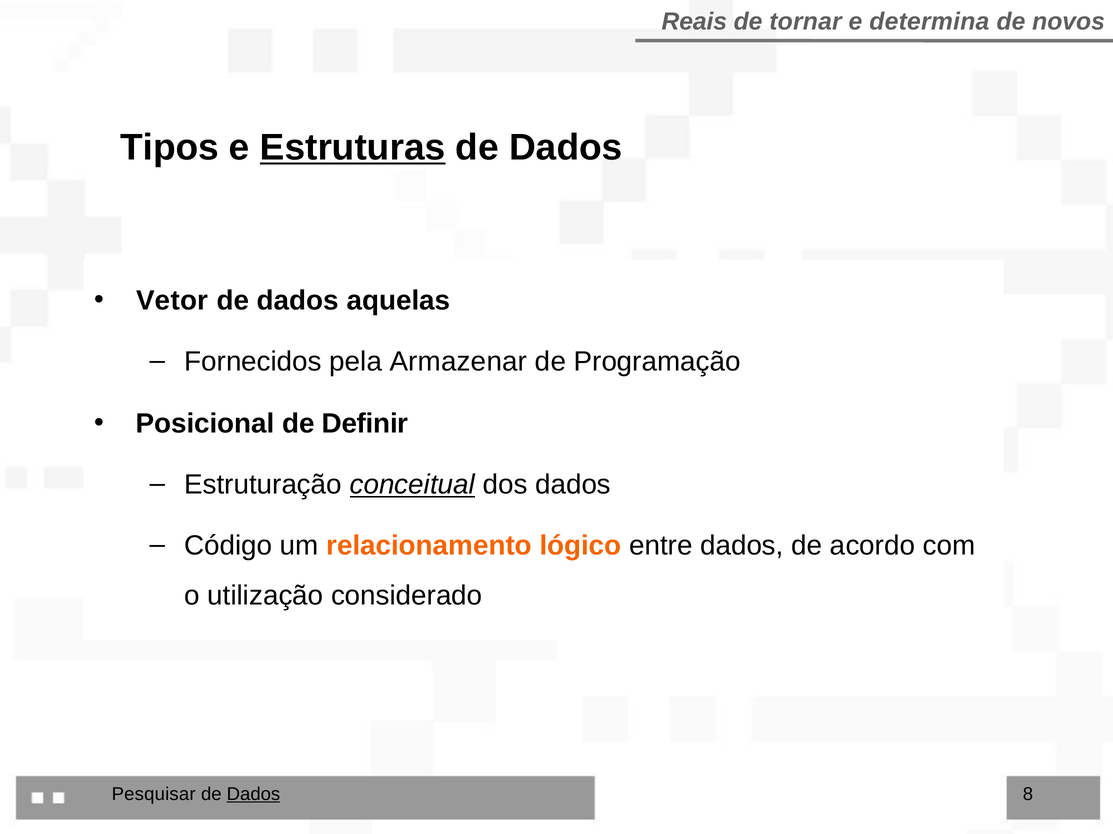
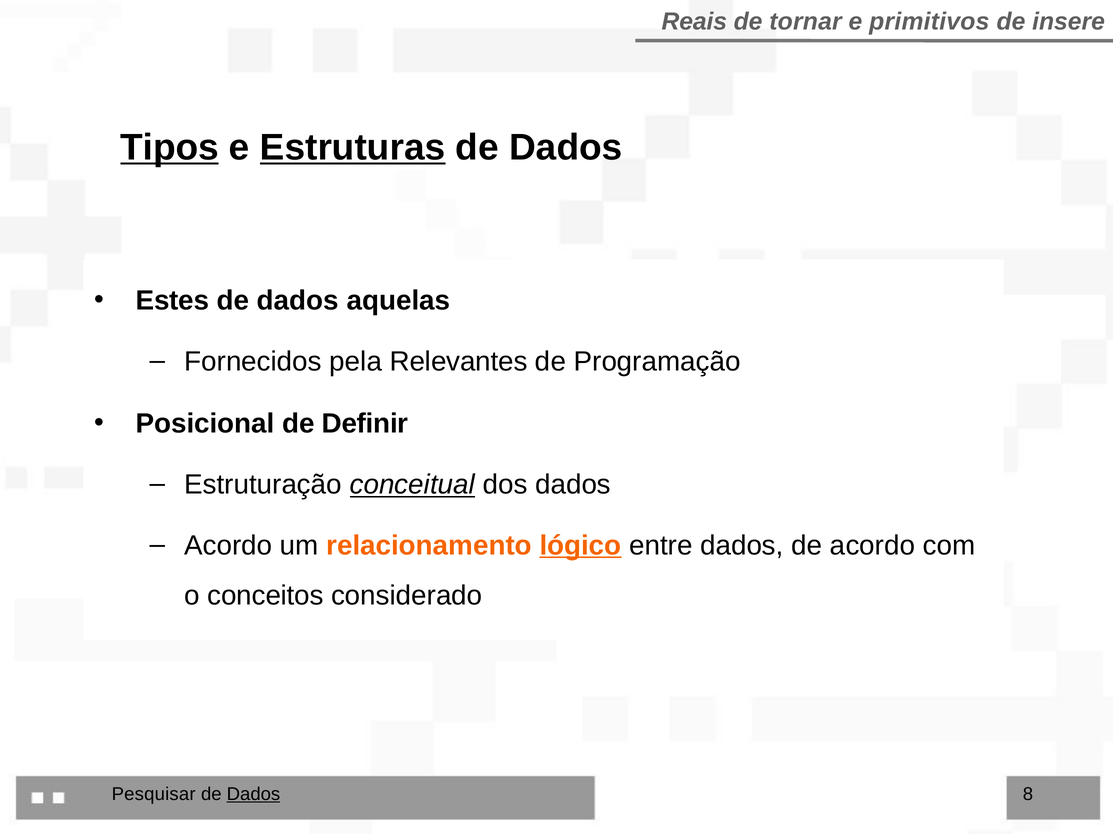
determina: determina -> primitivos (929, 22)
novos: novos -> insere (1069, 22)
Tipos underline: none -> present (170, 148)
Vetor: Vetor -> Estes (172, 301)
Armazenar: Armazenar -> Relevantes (459, 362)
Código: Código -> Acordo (228, 546)
lógico underline: none -> present (580, 546)
utilização: utilização -> conceitos (265, 596)
